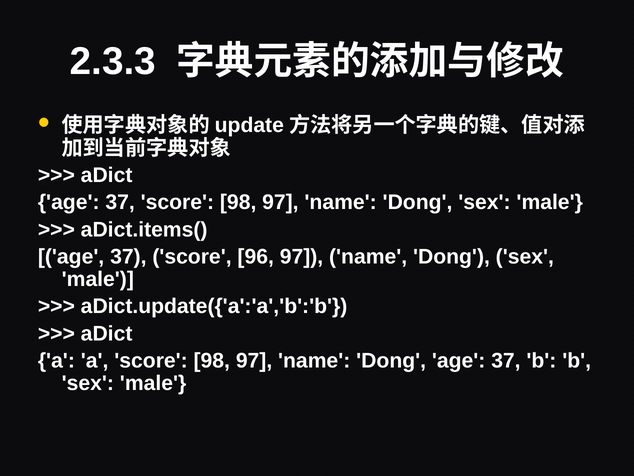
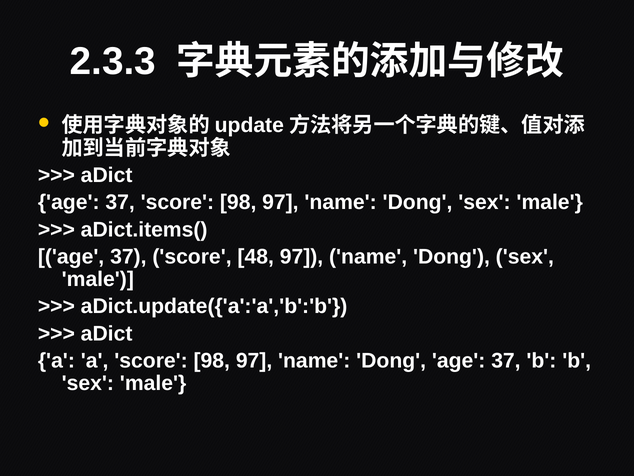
96: 96 -> 48 (256, 256)
